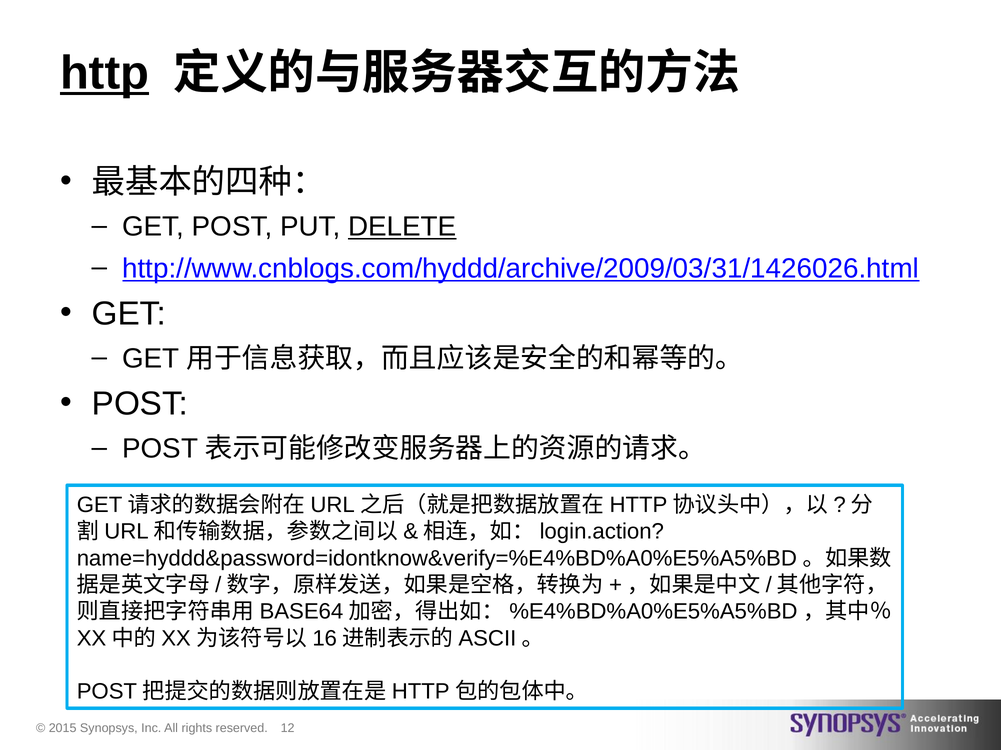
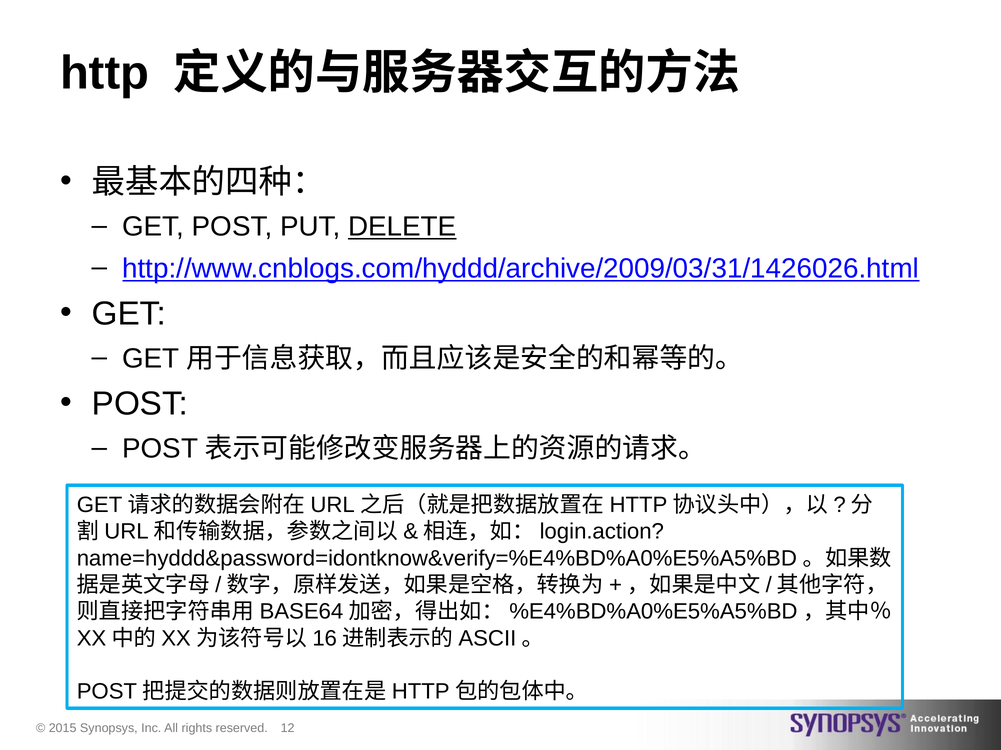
http underline: present -> none (105, 73)
